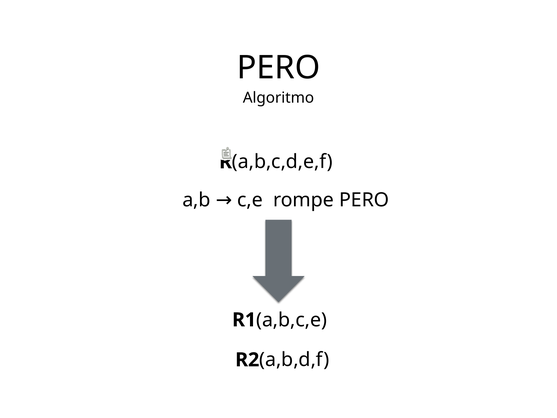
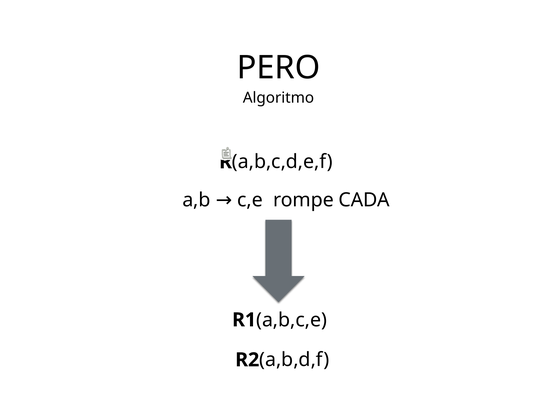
rompe PERO: PERO -> CADA (364, 200)
